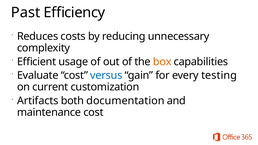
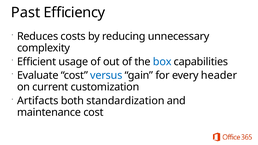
box colour: orange -> blue (162, 62)
testing: testing -> header (219, 76)
documentation: documentation -> standardization (125, 101)
